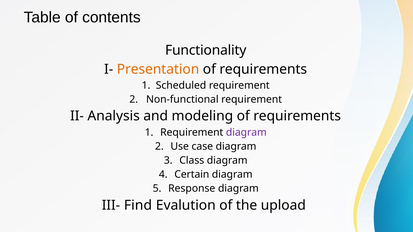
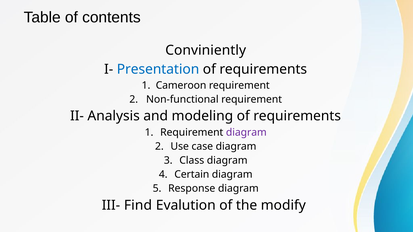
Functionality: Functionality -> Conviniently (206, 50)
Presentation colour: orange -> blue (158, 69)
Scheduled: Scheduled -> Cameroon (181, 85)
upload: upload -> modify (283, 205)
